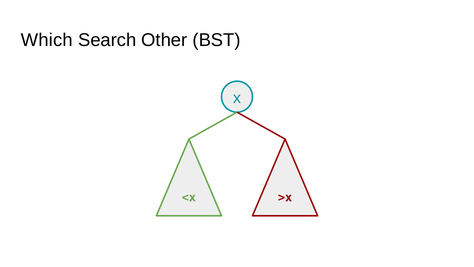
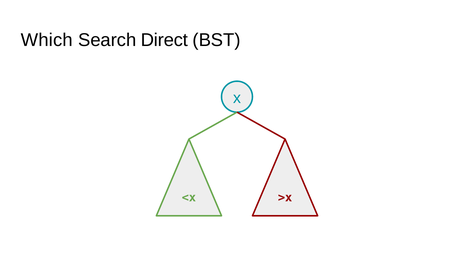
Other: Other -> Direct (164, 40)
